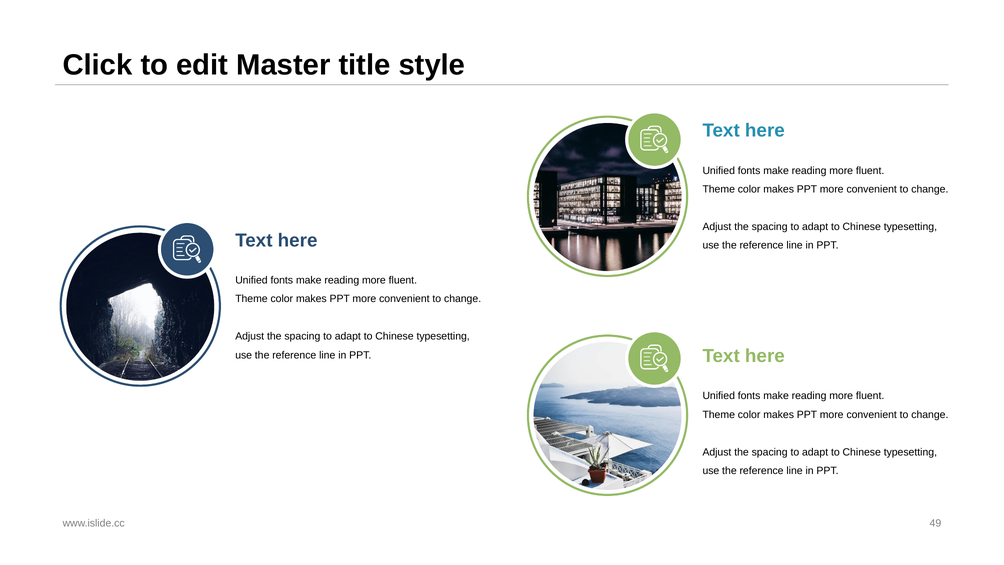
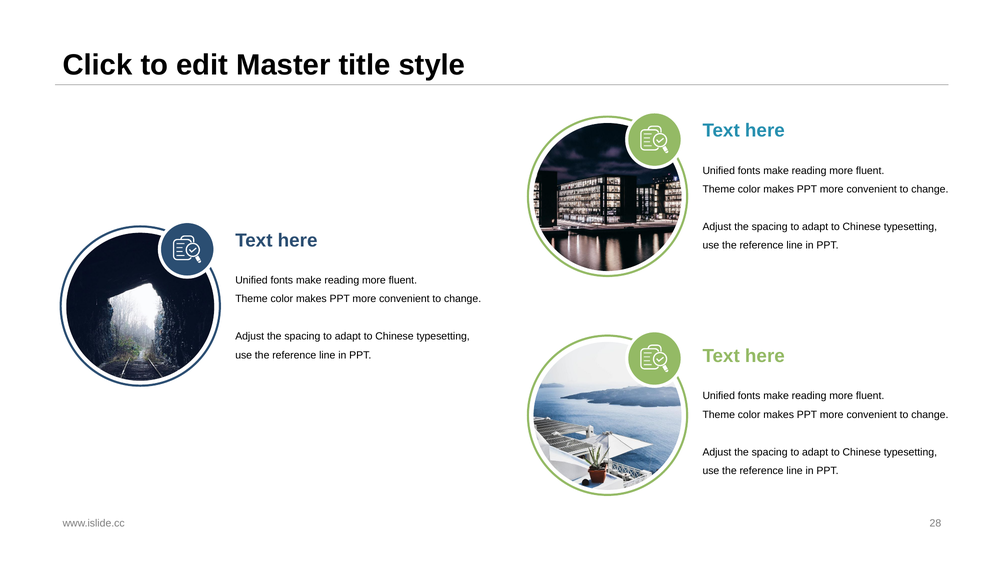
49: 49 -> 28 (935, 523)
